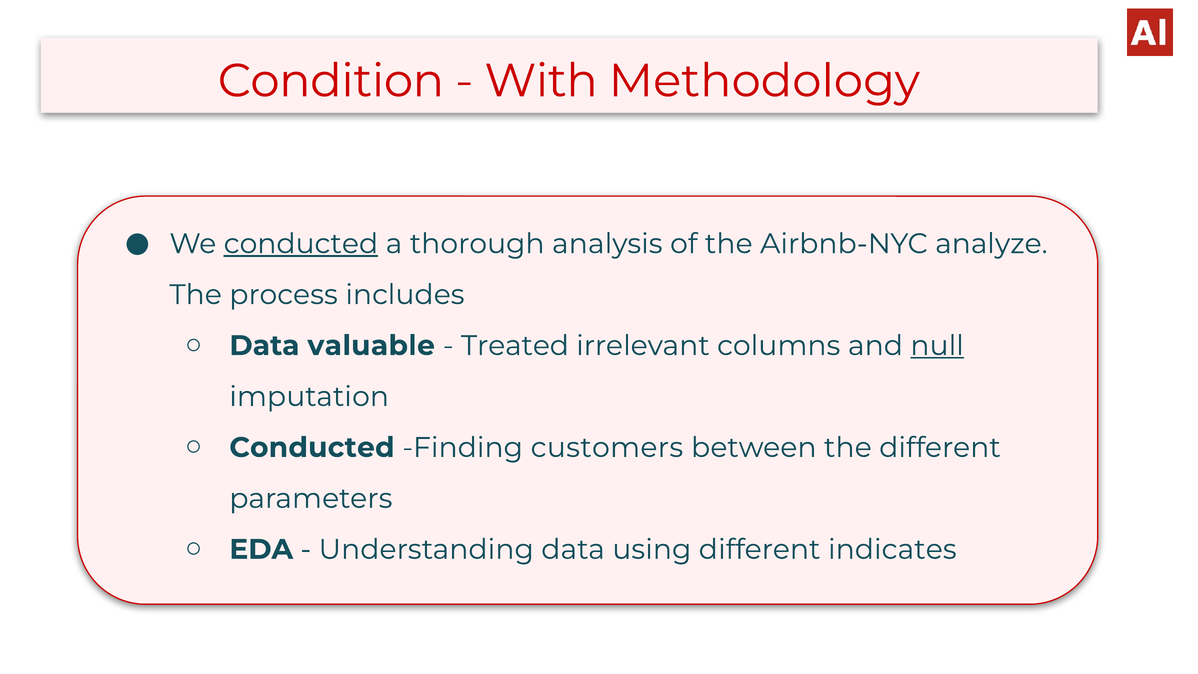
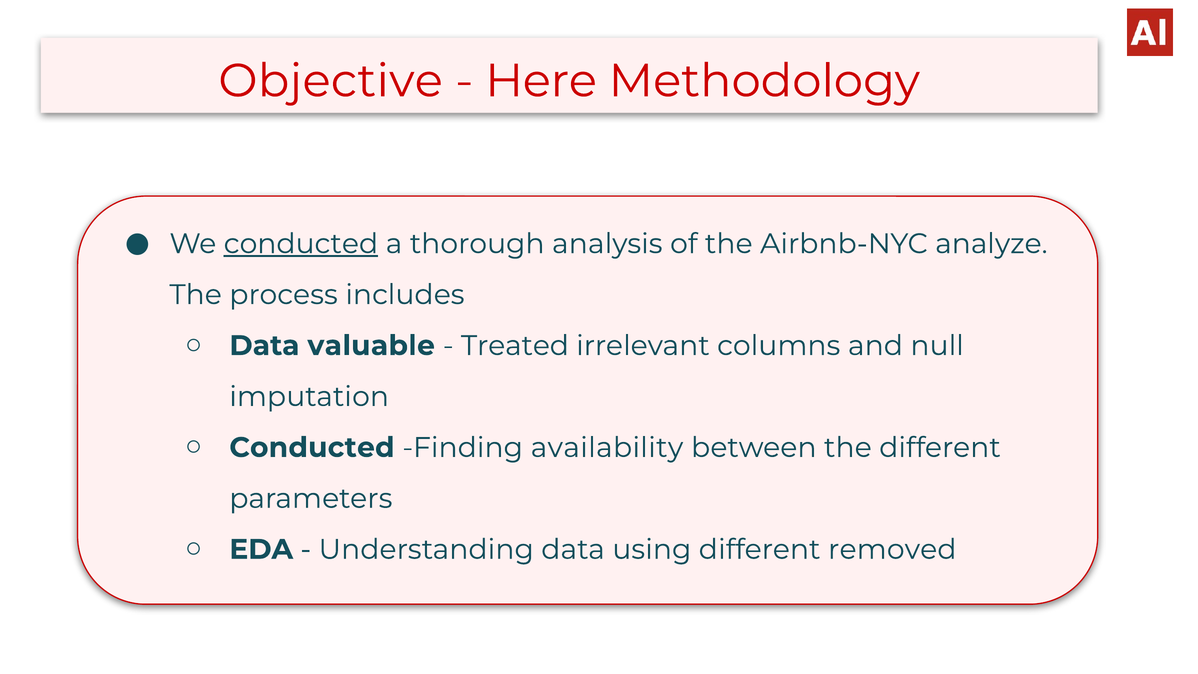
Condition: Condition -> Objective (331, 81)
With: With -> Here (541, 81)
null underline: present -> none (937, 346)
customers: customers -> availability (607, 448)
indicates: indicates -> removed (892, 549)
